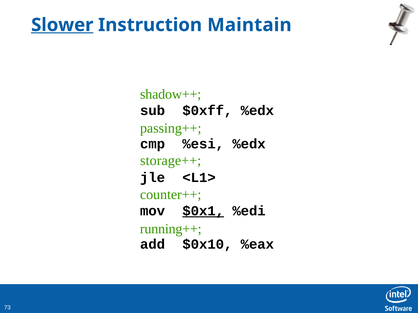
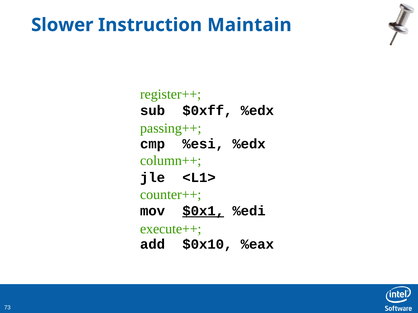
Slower underline: present -> none (62, 25)
shadow++: shadow++ -> register++ (171, 94)
storage++: storage++ -> column++ (171, 161)
running++: running++ -> execute++ (171, 229)
